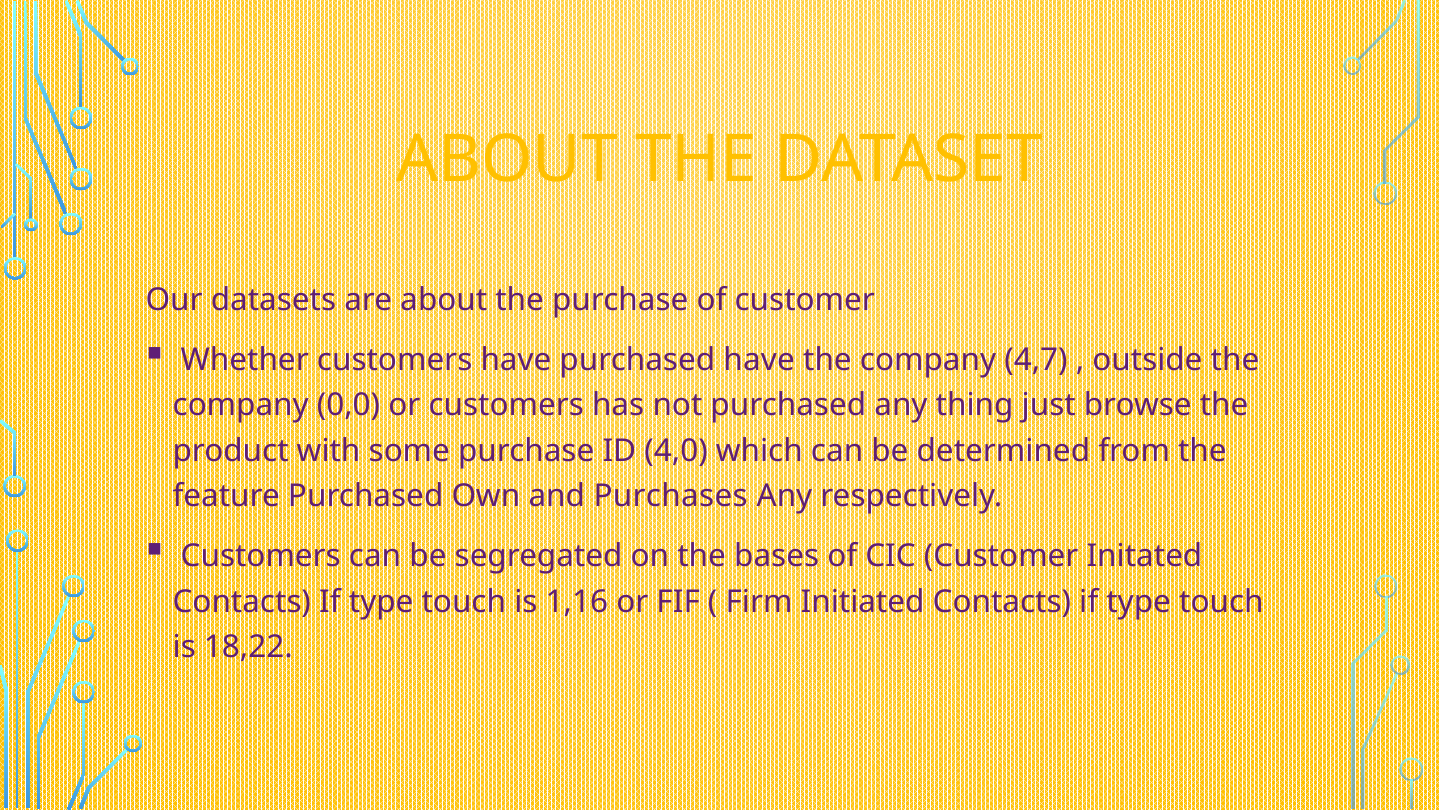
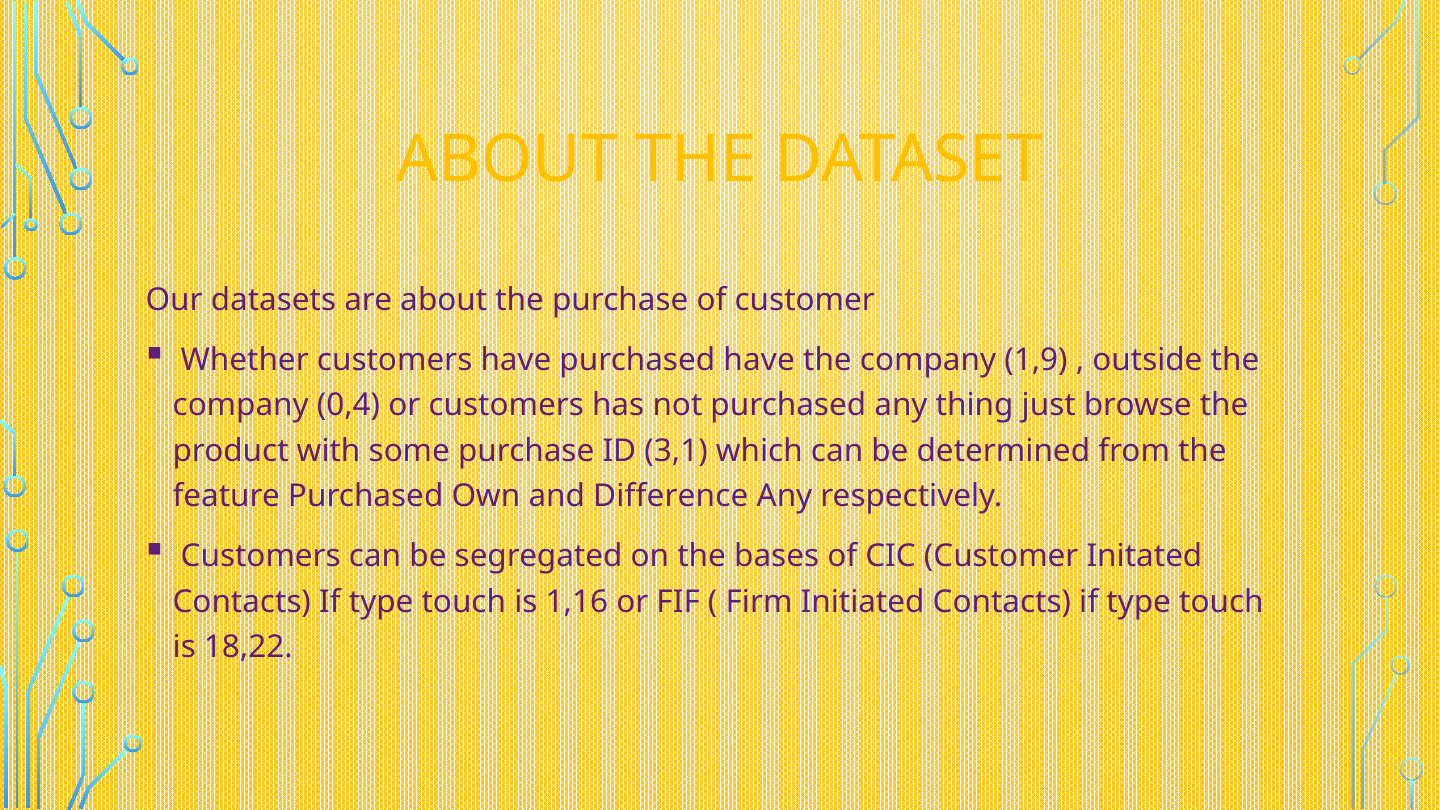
4,7: 4,7 -> 1,9 (1036, 360)
0,0: 0,0 -> 0,4 (349, 405)
4,0: 4,0 -> 3,1 (676, 451)
Purchases: Purchases -> Difference (671, 496)
